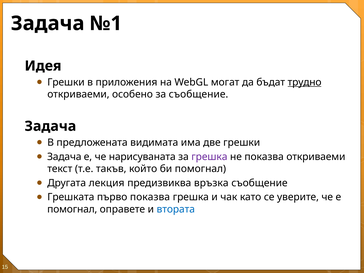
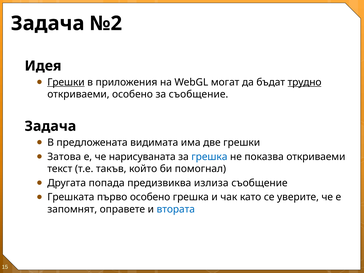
№1: №1 -> №2 (106, 23)
Грешки underline: none -> present (66, 82)
Задача: Задача -> Затова (64, 157)
грешка colour: purple -> blue (209, 157)
лекция: лекция -> попада (107, 183)
връзка: връзка -> излиза (211, 183)
първо показва: показва -> особено (150, 197)
помогнал: помогнал -> запомнят (72, 209)
